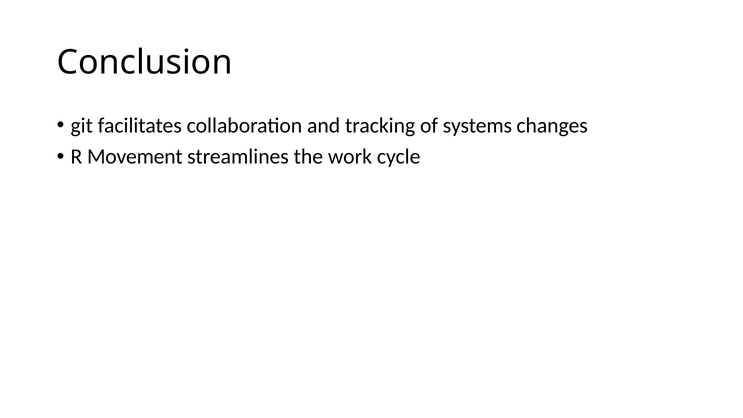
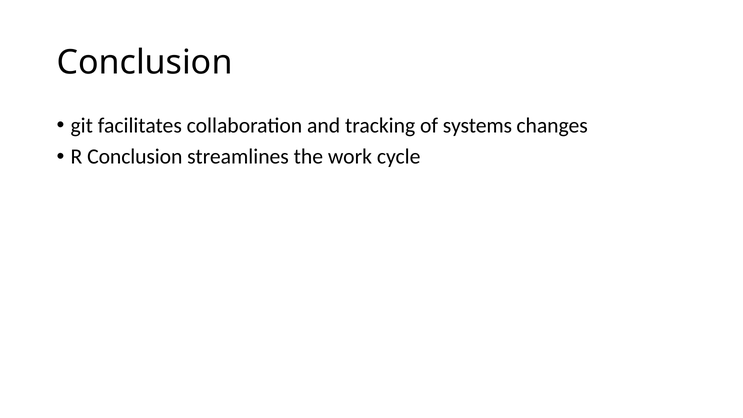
R Movement: Movement -> Conclusion (135, 157)
